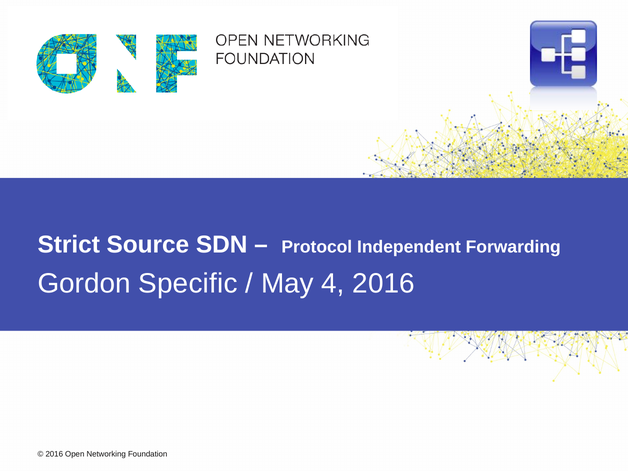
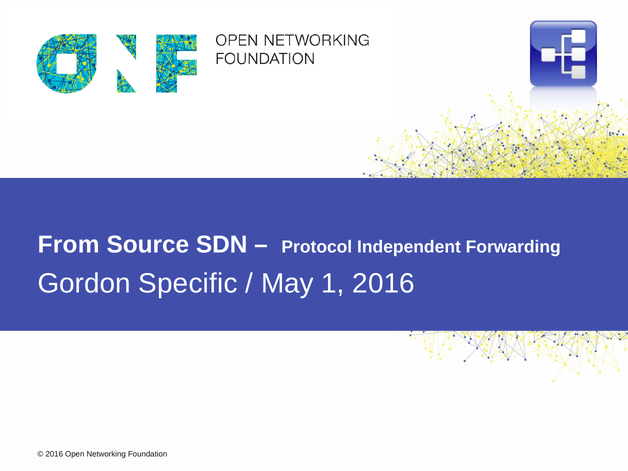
Strict: Strict -> From (69, 244)
4: 4 -> 1 (333, 283)
